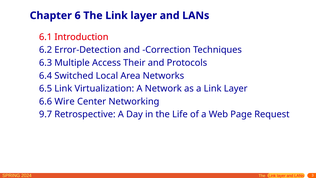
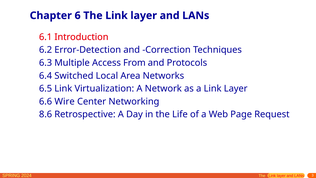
Their: Their -> From (134, 63)
9.7: 9.7 -> 8.6 (46, 114)
